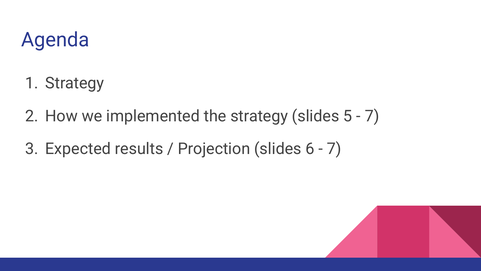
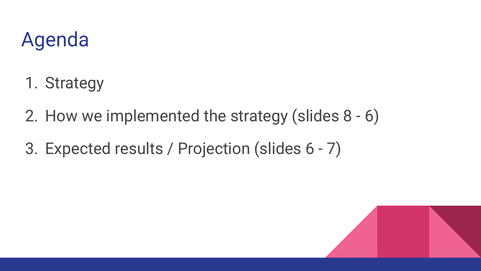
5: 5 -> 8 (348, 116)
7: 7 -> 6 (372, 116)
